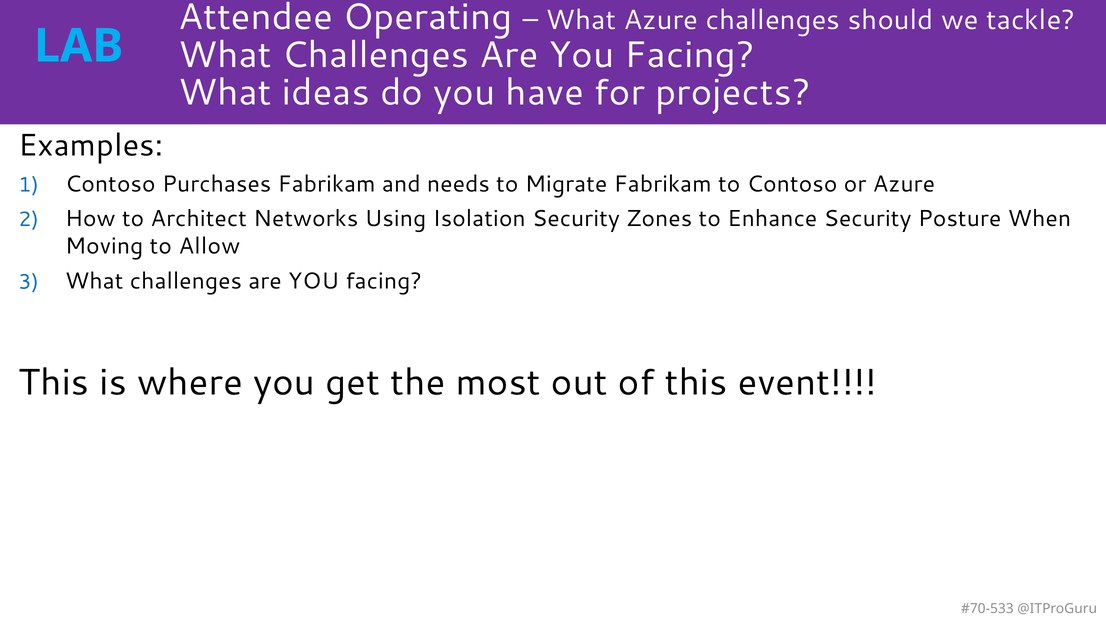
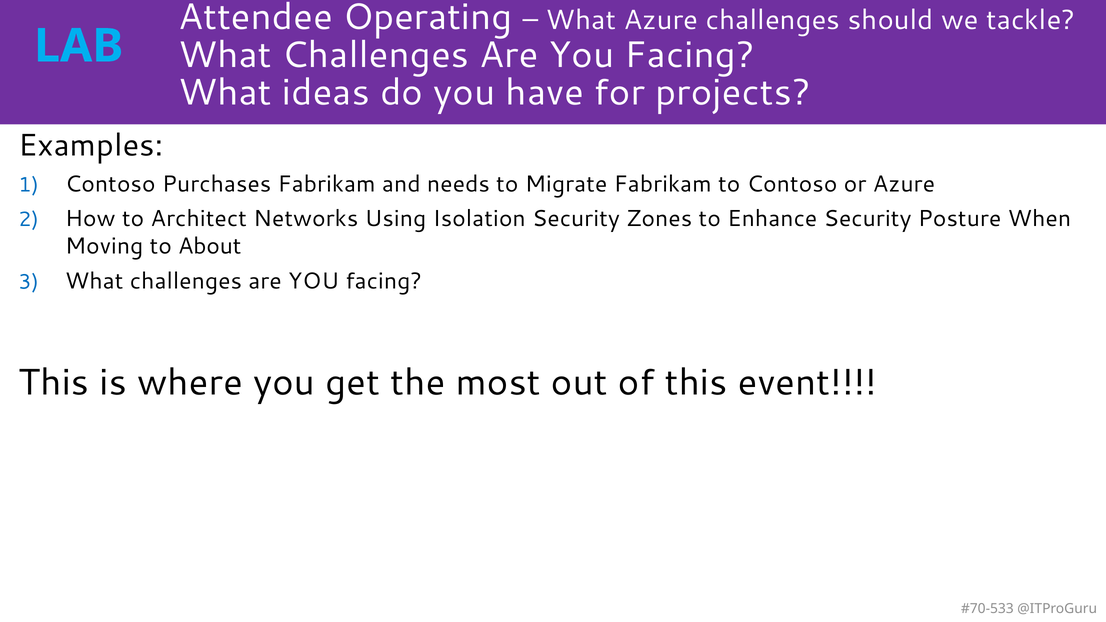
Allow: Allow -> About (210, 246)
